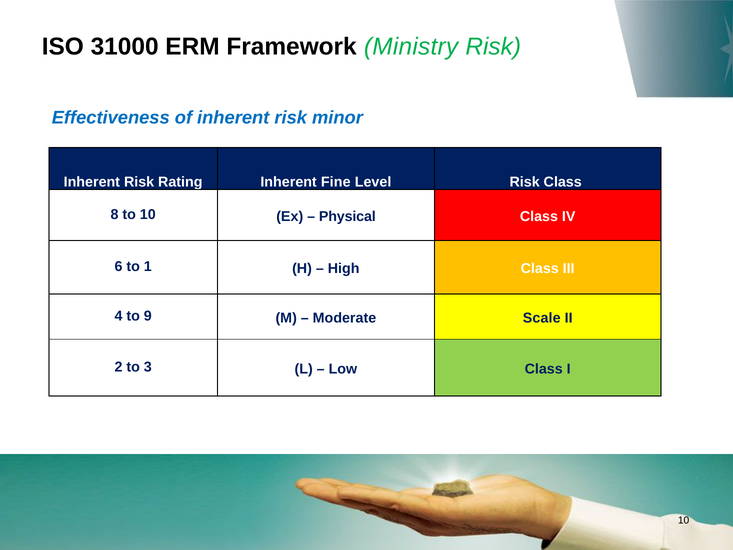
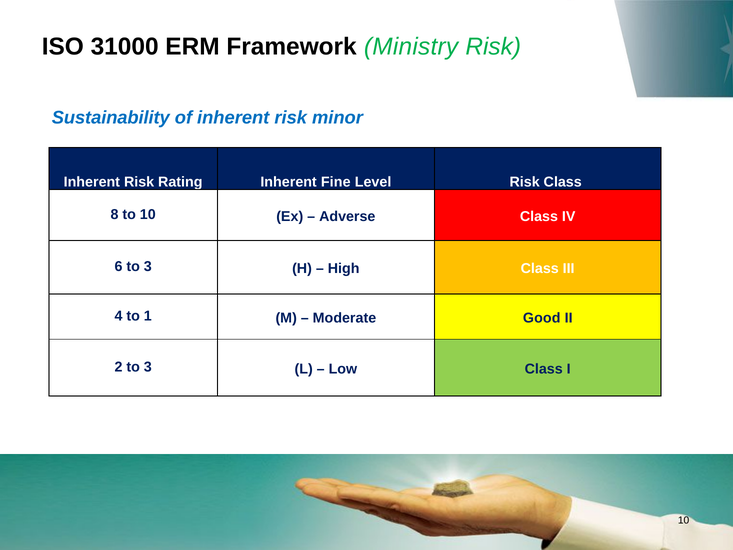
Effectiveness: Effectiveness -> Sustainability (111, 118)
Physical: Physical -> Adverse (347, 216)
6 to 1: 1 -> 3 (148, 266)
9: 9 -> 1 (148, 316)
Scale: Scale -> Good (542, 318)
